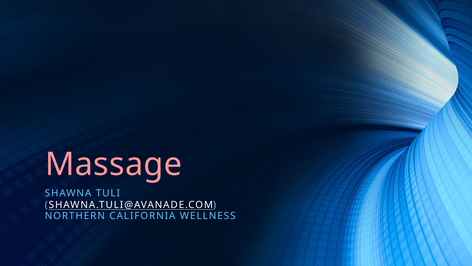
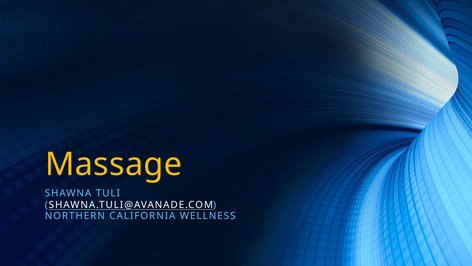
Massage colour: pink -> yellow (114, 164)
